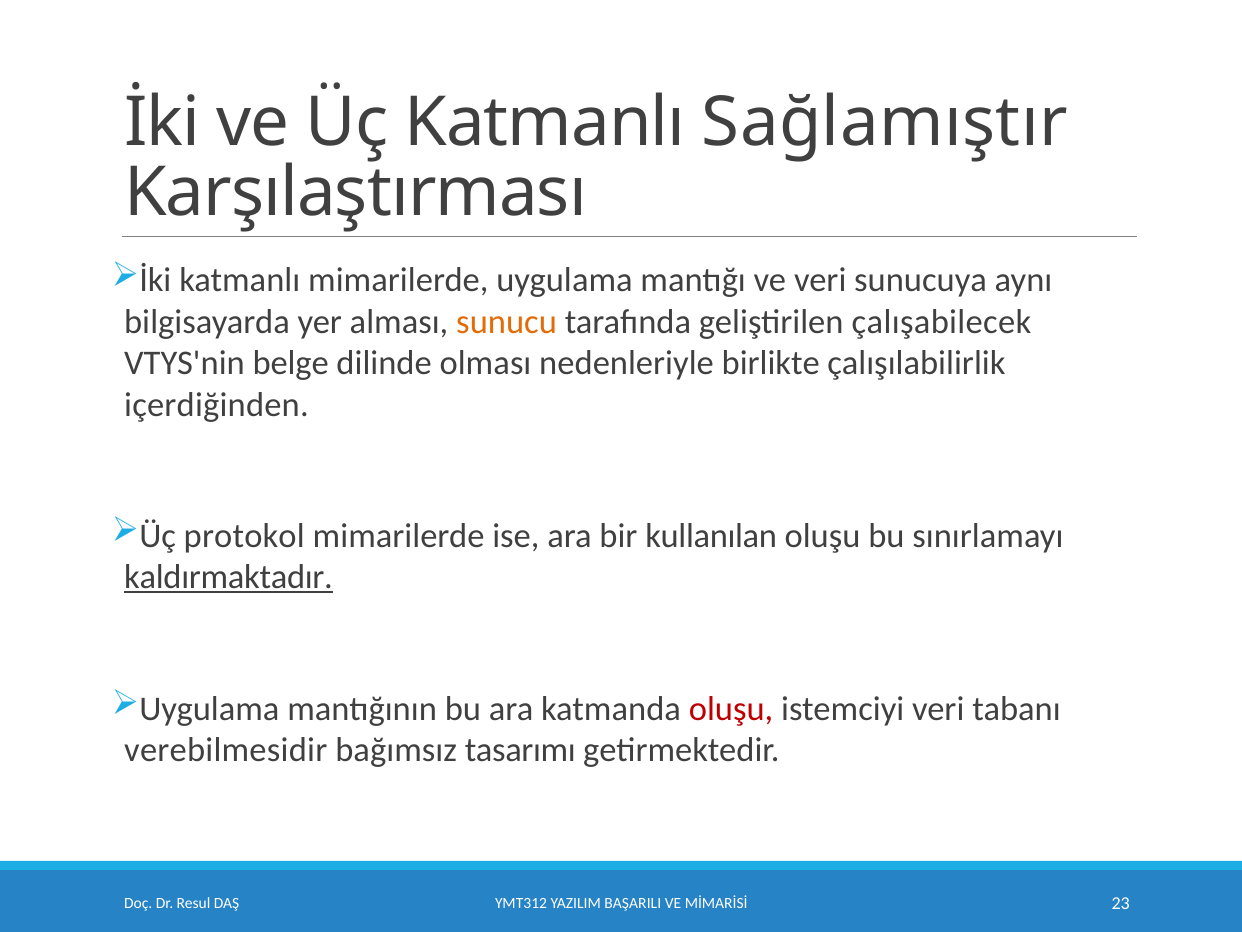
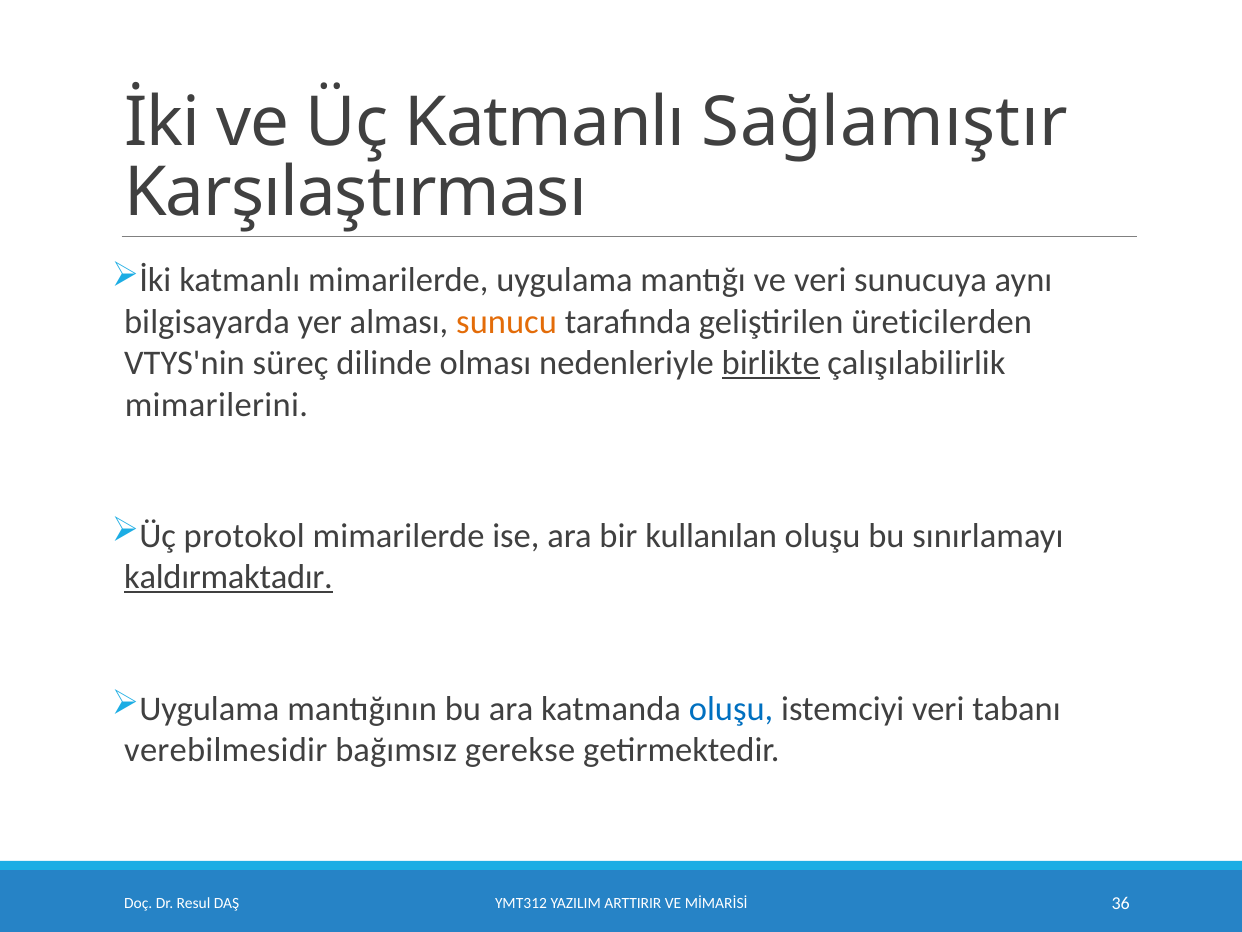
çalışabilecek: çalışabilecek -> üreticilerden (942, 322)
belge: belge -> süreç (291, 363)
birlikte underline: none -> present (771, 363)
içerdiğinden: içerdiğinden -> mimarilerini (216, 404)
oluşu colour: red -> blue (731, 708)
tasarımı: tasarımı -> gerekse (520, 750)
BAŞARILI: BAŞARILI -> ARTTIRIR (633, 903)
23: 23 -> 36 (1121, 903)
